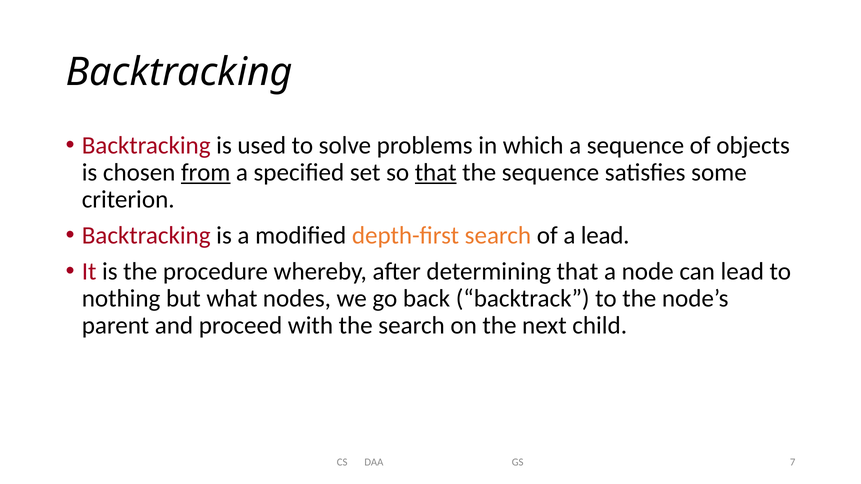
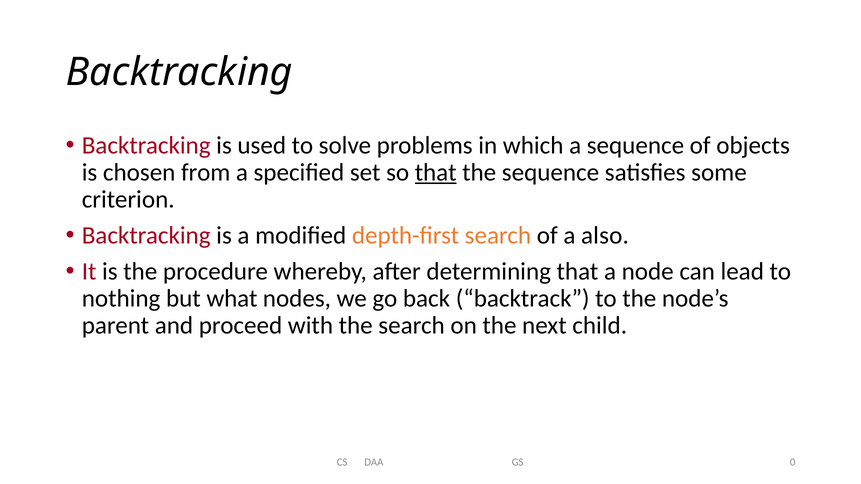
from underline: present -> none (206, 173)
a lead: lead -> also (605, 236)
7: 7 -> 0 (793, 462)
